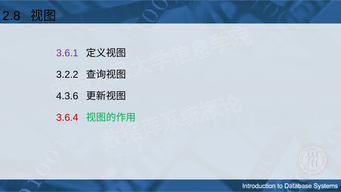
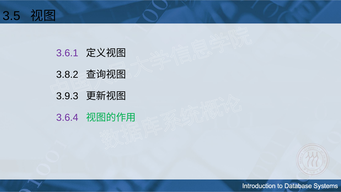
2.8: 2.8 -> 3.5 (11, 16)
3.2.2: 3.2.2 -> 3.8.2 (67, 74)
4.3.6: 4.3.6 -> 3.9.3 (67, 96)
3.6.4 colour: red -> purple (67, 117)
